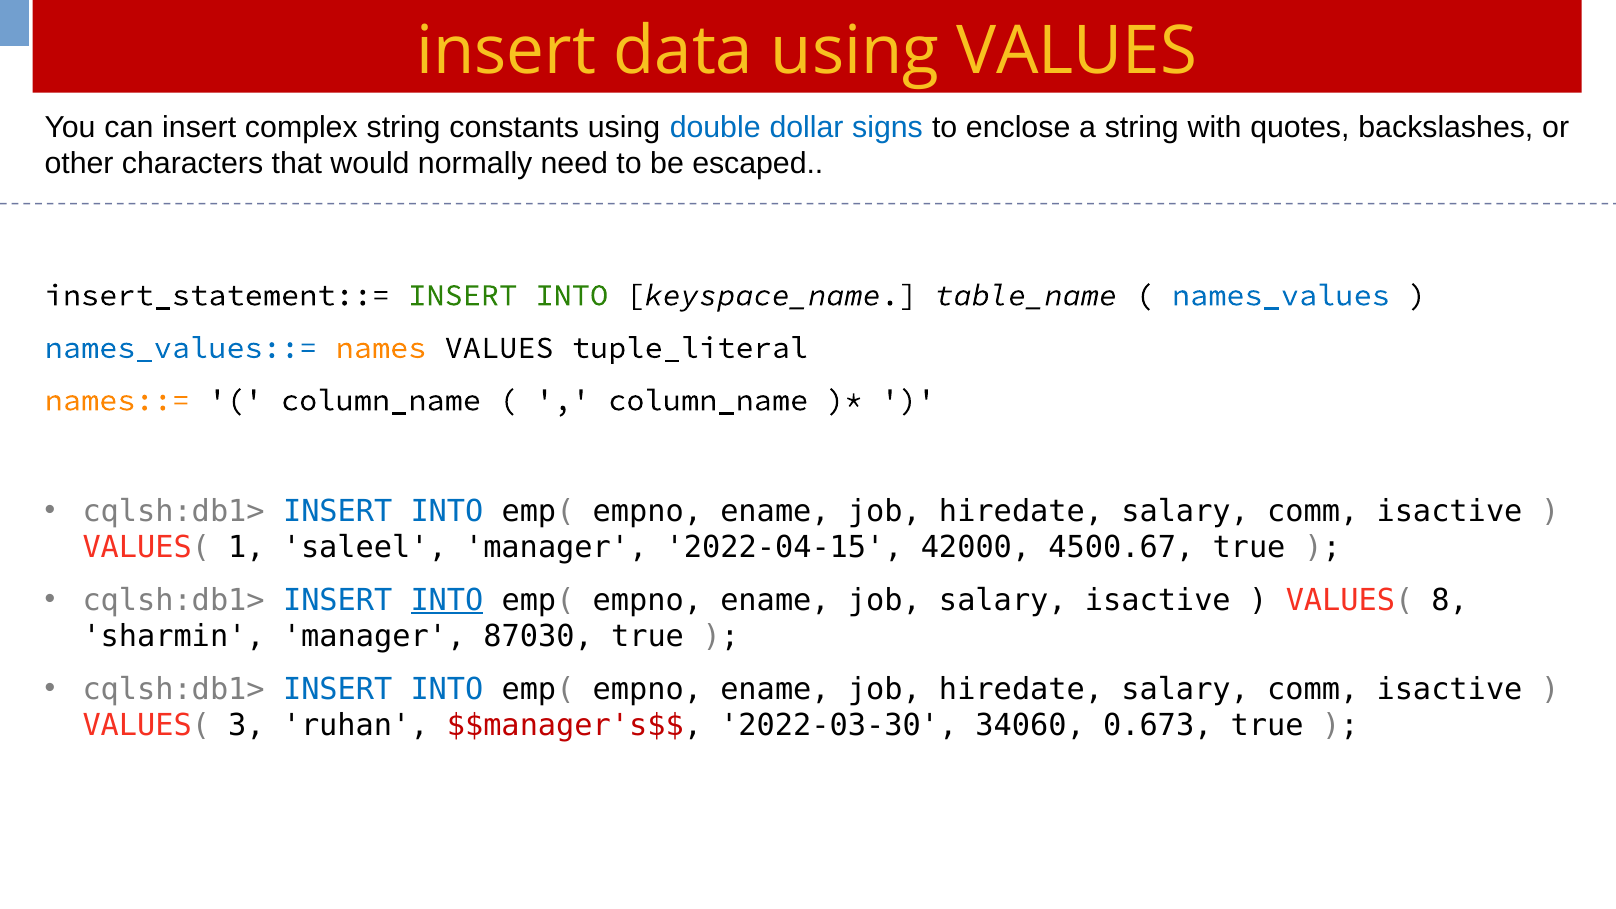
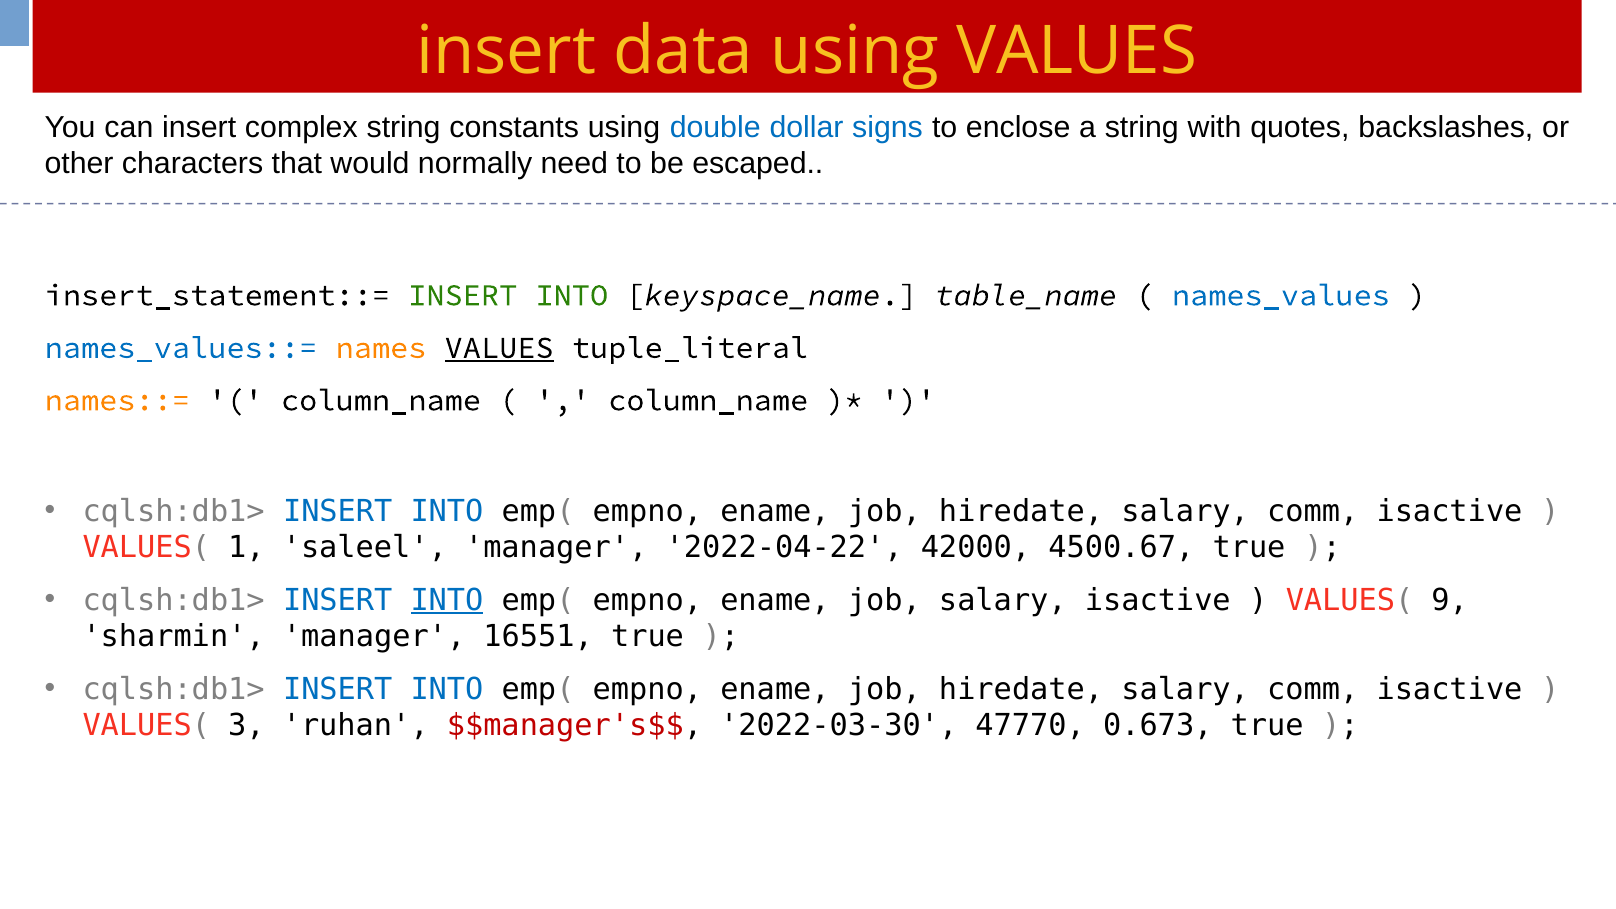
VALUES underline: none -> present (499, 348)
2022-04-15: 2022-04-15 -> 2022-04-22 (784, 548)
8: 8 -> 9 (1450, 600)
87030: 87030 -> 16551 (538, 637)
34060: 34060 -> 47770 (1030, 725)
